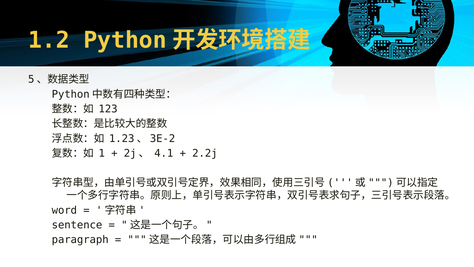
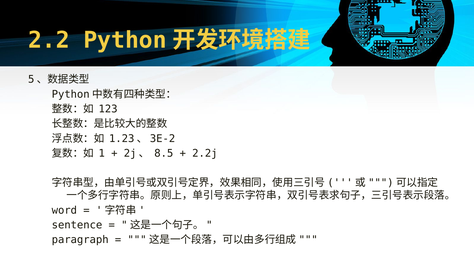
1.2: 1.2 -> 2.2 (49, 40)
4.1: 4.1 -> 8.5 (164, 153)
